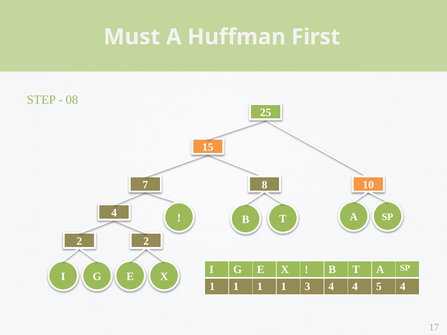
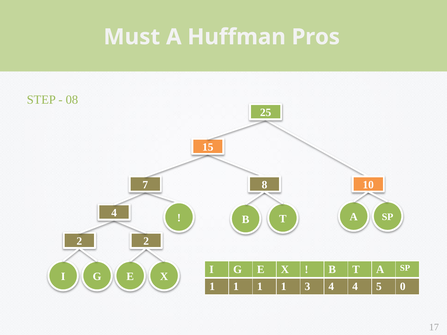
First: First -> Pros (316, 37)
5 4: 4 -> 0 (403, 287)
